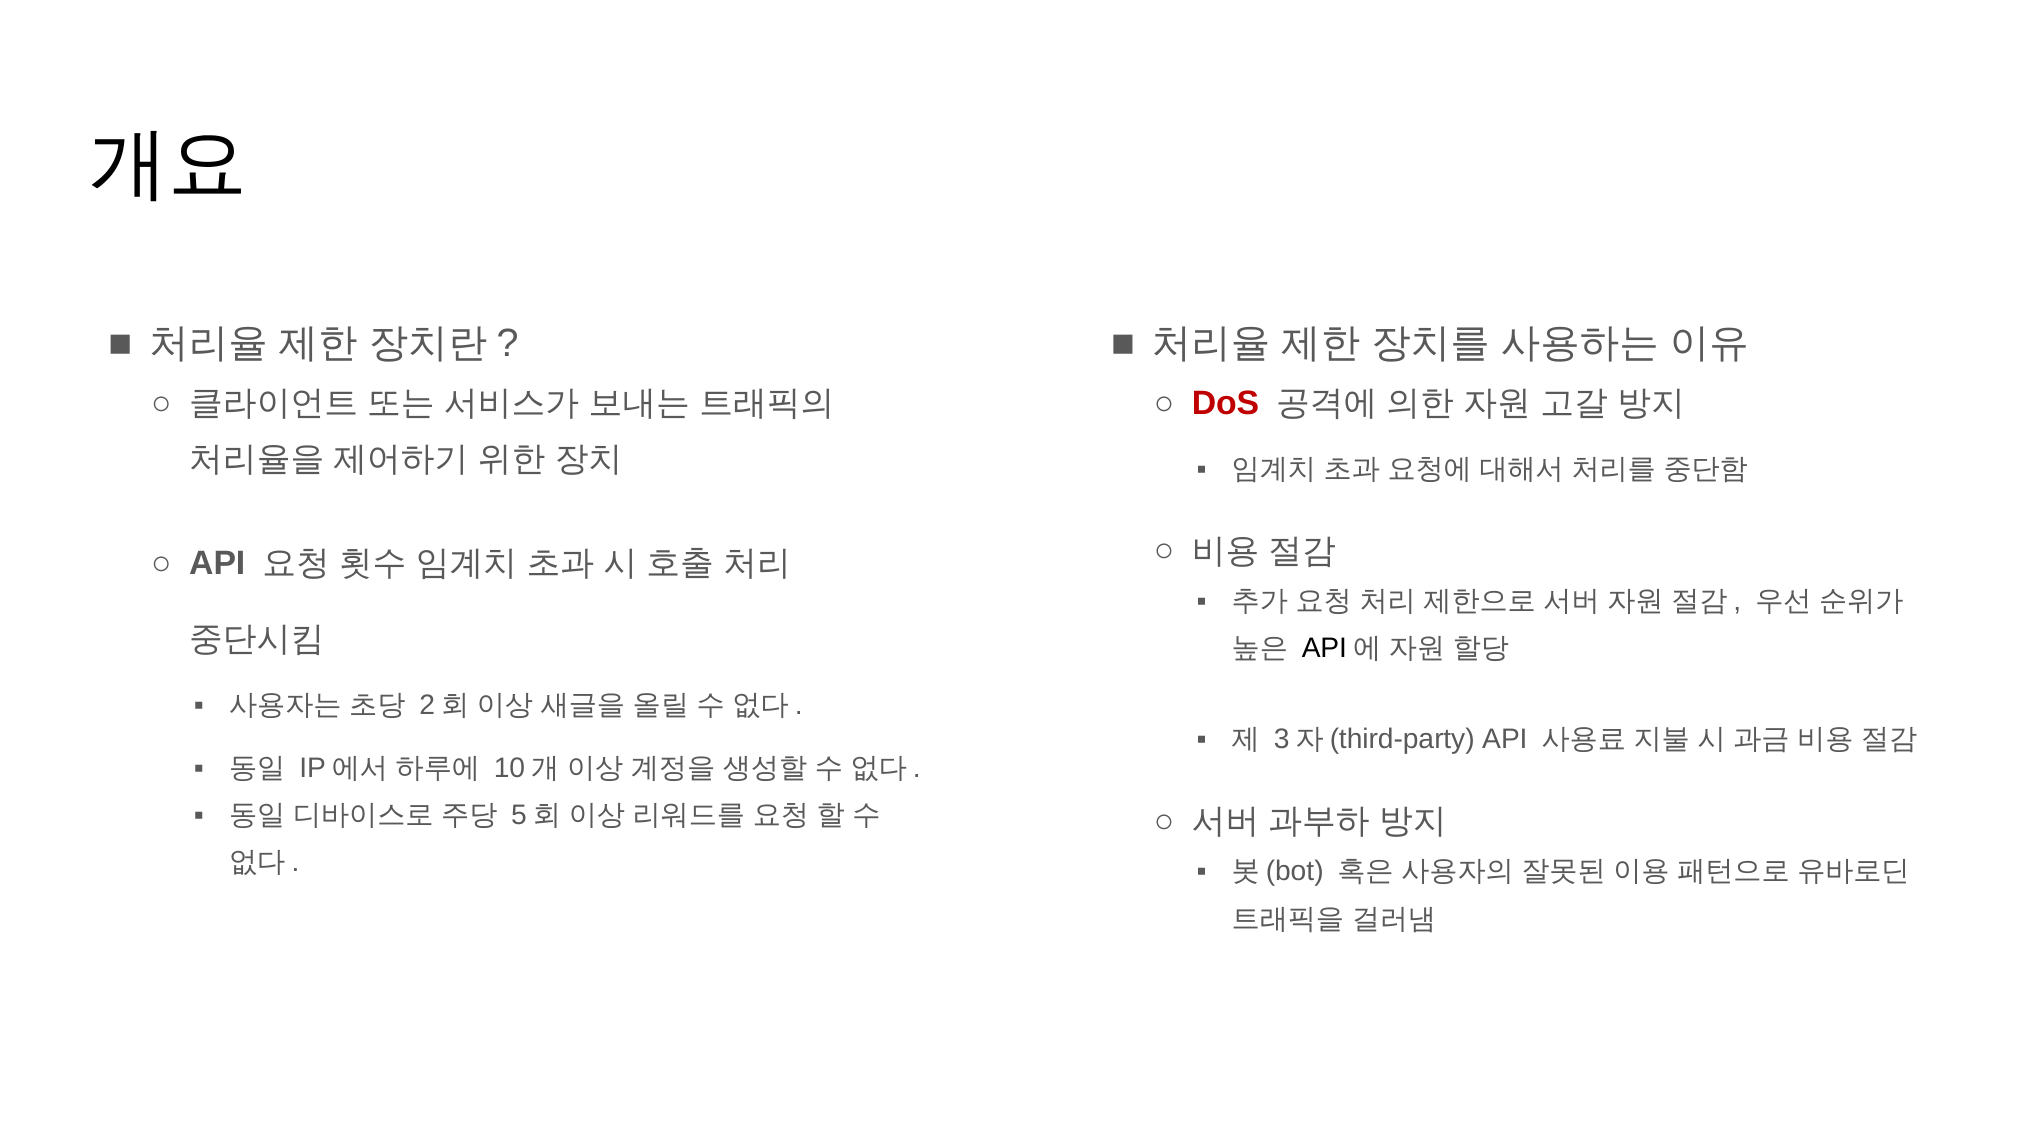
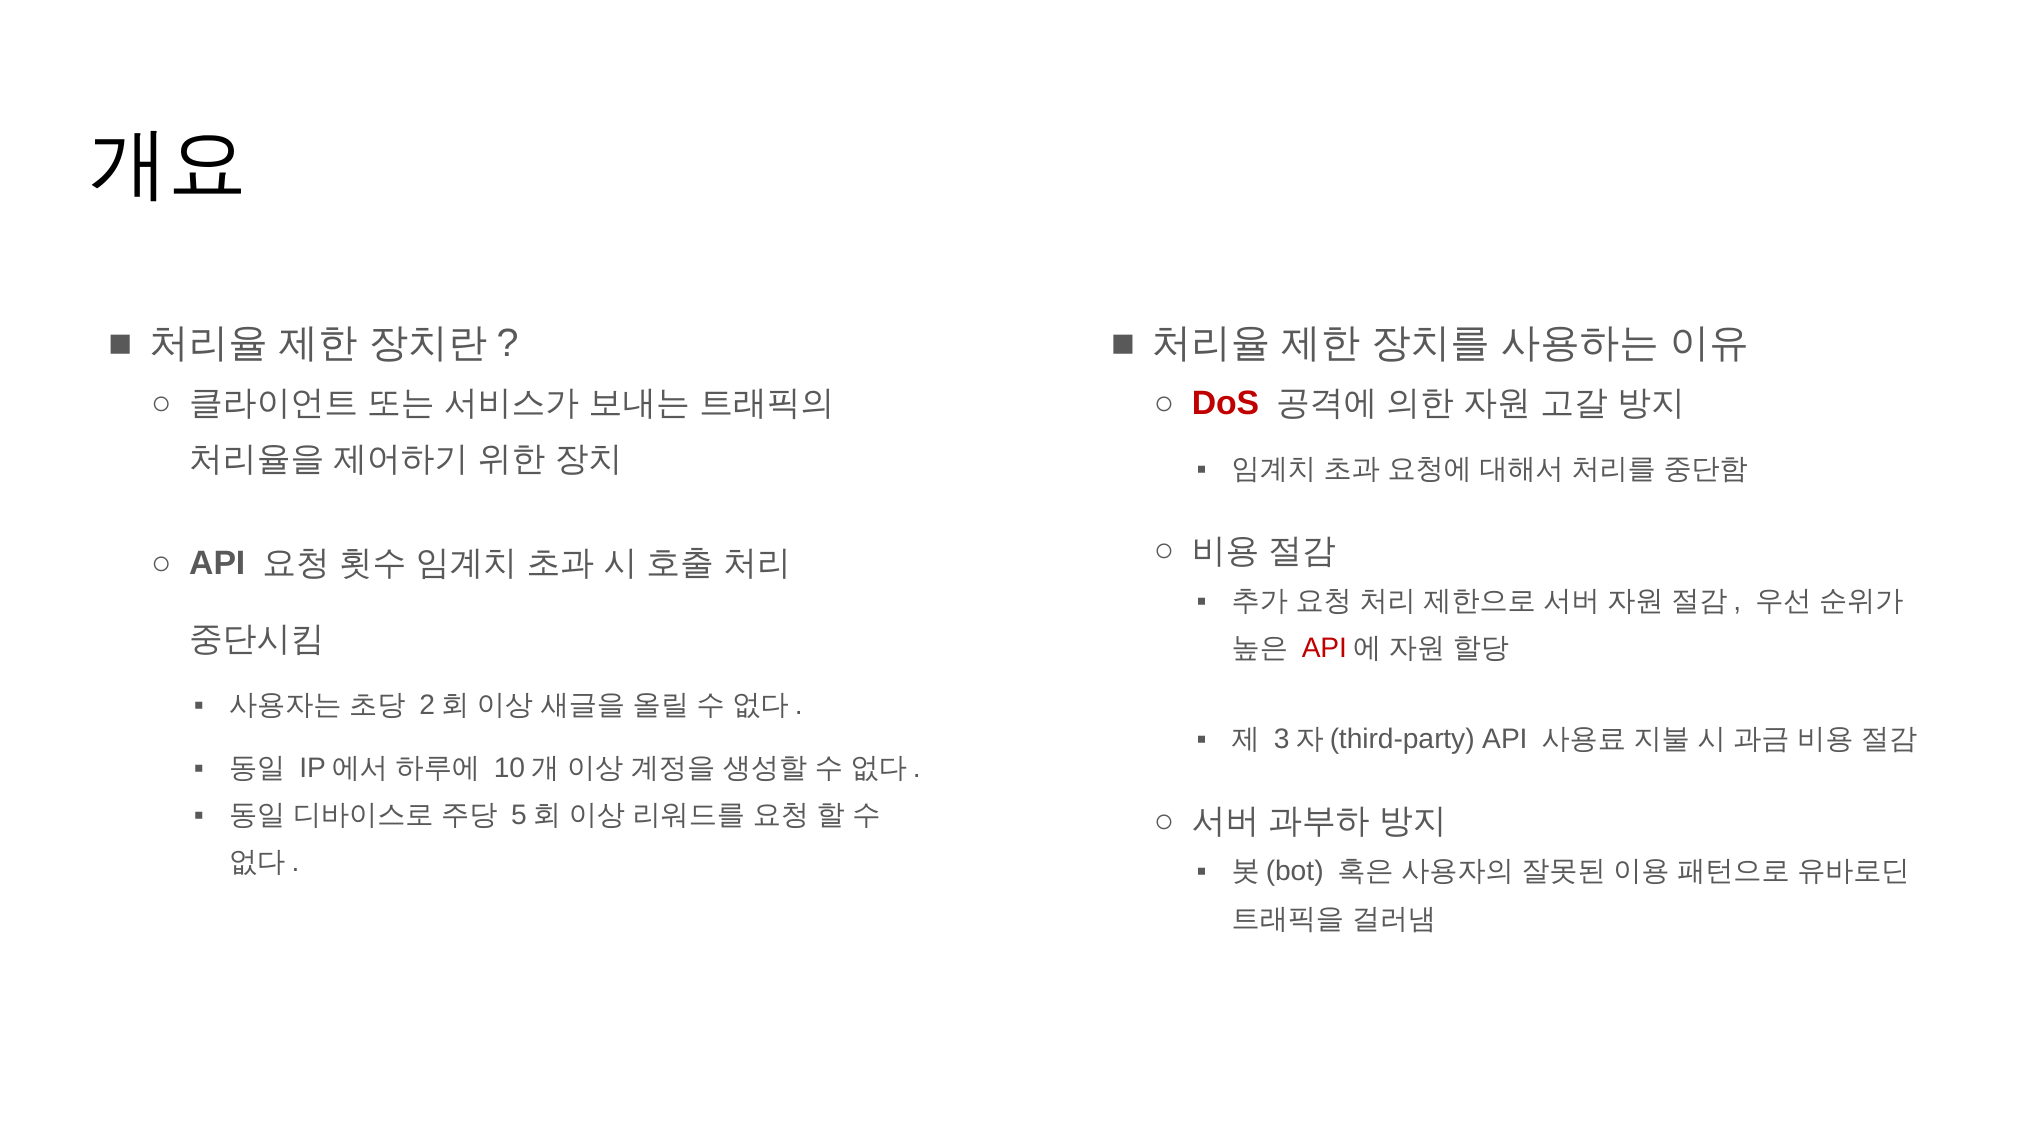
API colour: black -> red (1324, 648)
